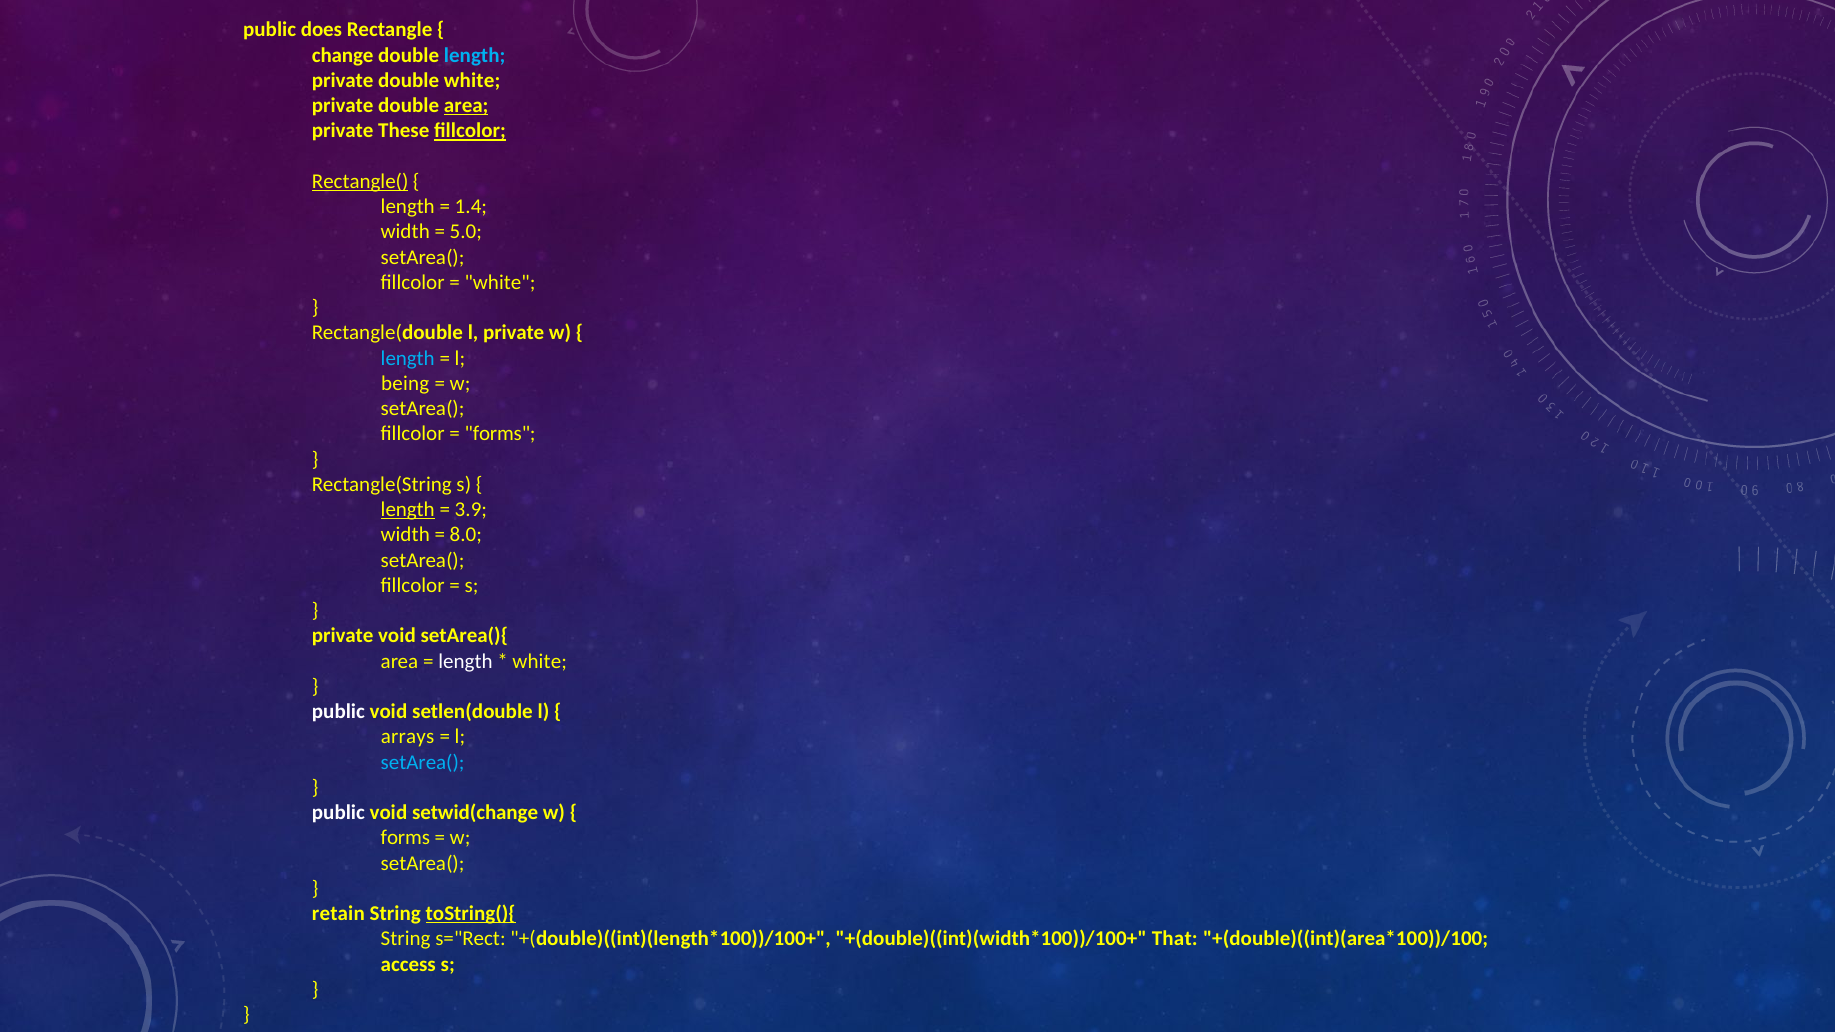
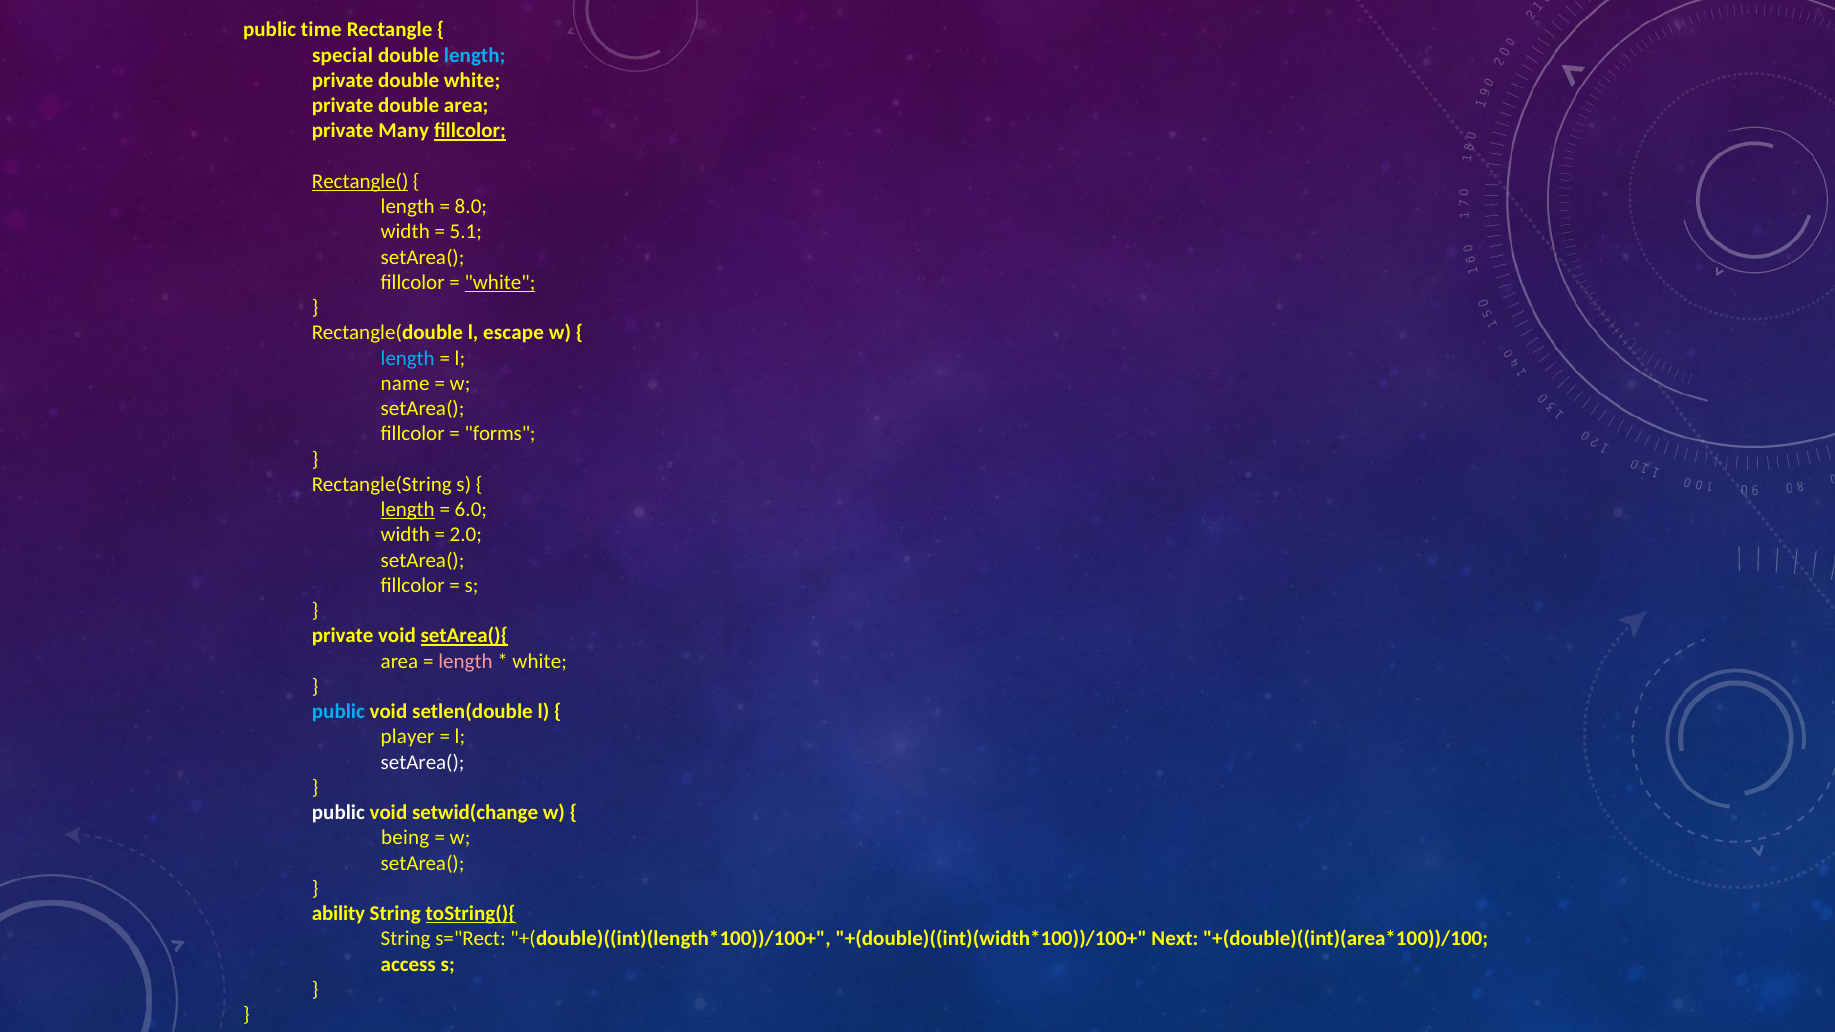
does: does -> time (321, 30)
change: change -> special (343, 55)
area underline: present -> none (466, 106)
These: These -> Many (404, 131)
1.4: 1.4 -> 8.0 (471, 207)
5.0: 5.0 -> 5.1 (466, 232)
white underline: none -> present (500, 283)
l private: private -> escape (514, 333)
being: being -> name (405, 384)
3.9: 3.9 -> 6.0 (471, 510)
8.0: 8.0 -> 2.0 (466, 535)
setArea(){ underline: none -> present (464, 636)
length colour: white -> pink (466, 661)
public colour: white -> light blue (338, 712)
arrays: arrays -> player (408, 737)
setArea( colour: light blue -> white (423, 762)
forms: forms -> being (405, 838)
retain: retain -> ability (339, 914)
That: That -> Next (1175, 939)
